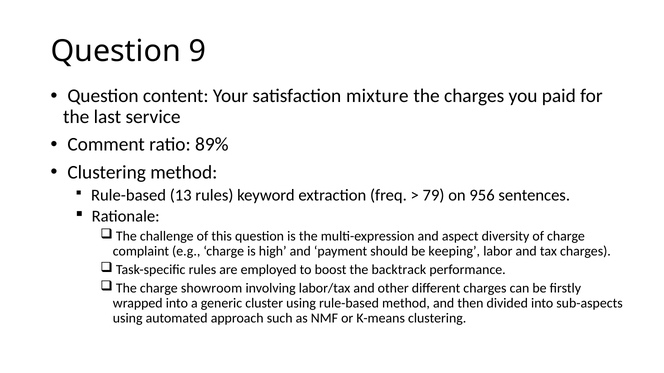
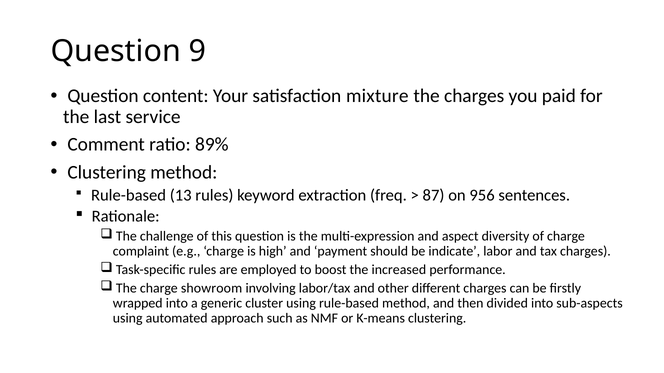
79: 79 -> 87 (434, 195)
keeping: keeping -> indicate (454, 252)
backtrack: backtrack -> increased (399, 270)
